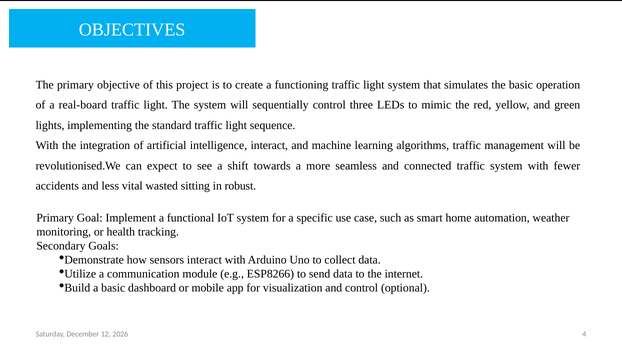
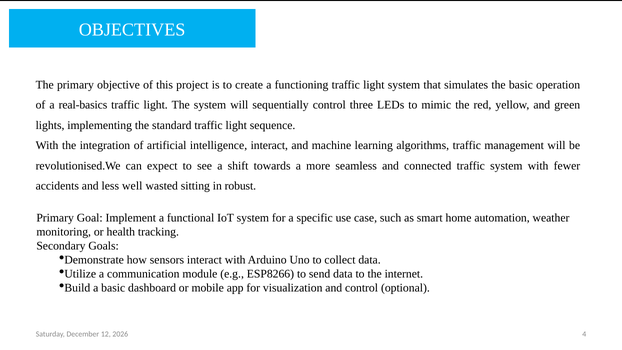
real-board: real-board -> real-basics (83, 105)
vital: vital -> well (132, 186)
